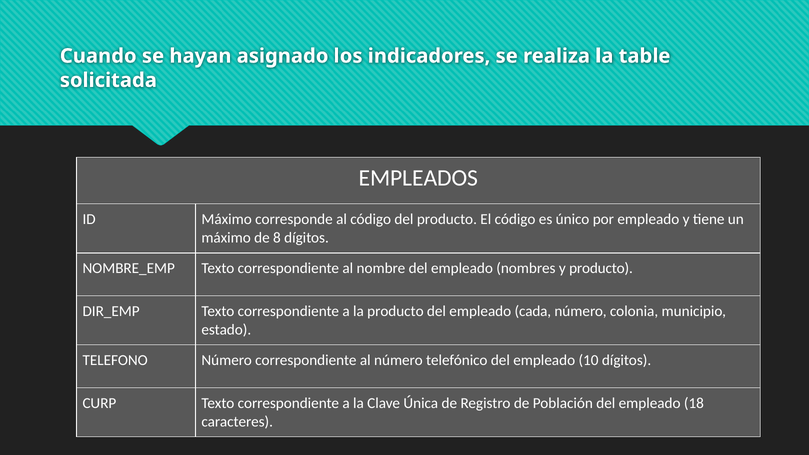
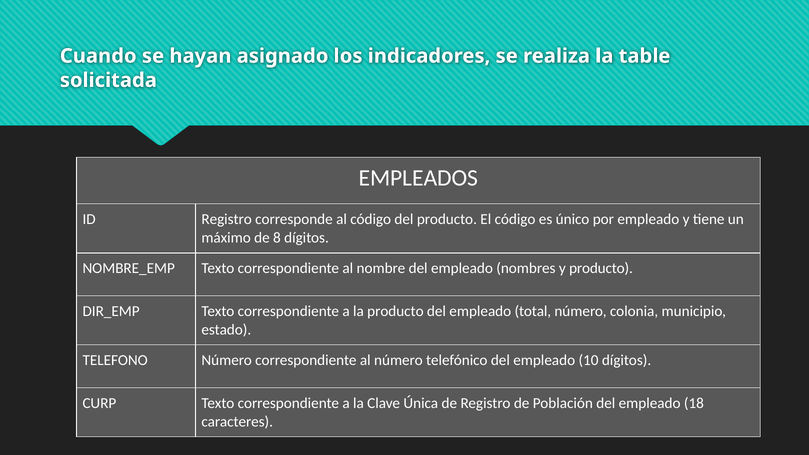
ID Máximo: Máximo -> Registro (227, 219)
cada: cada -> total (533, 311)
